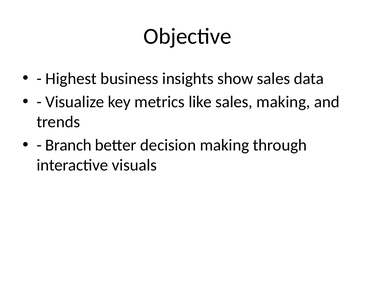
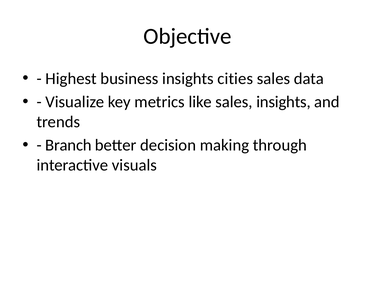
show: show -> cities (235, 79)
sales making: making -> insights (283, 102)
